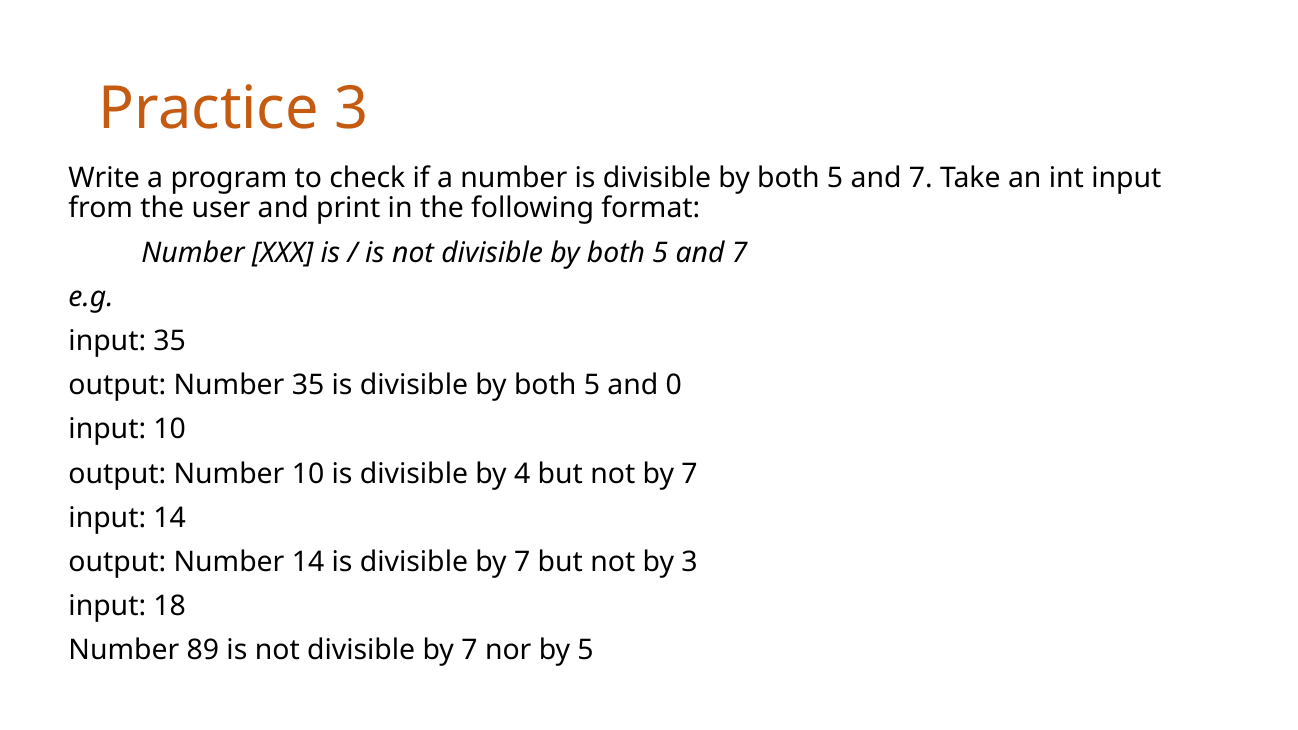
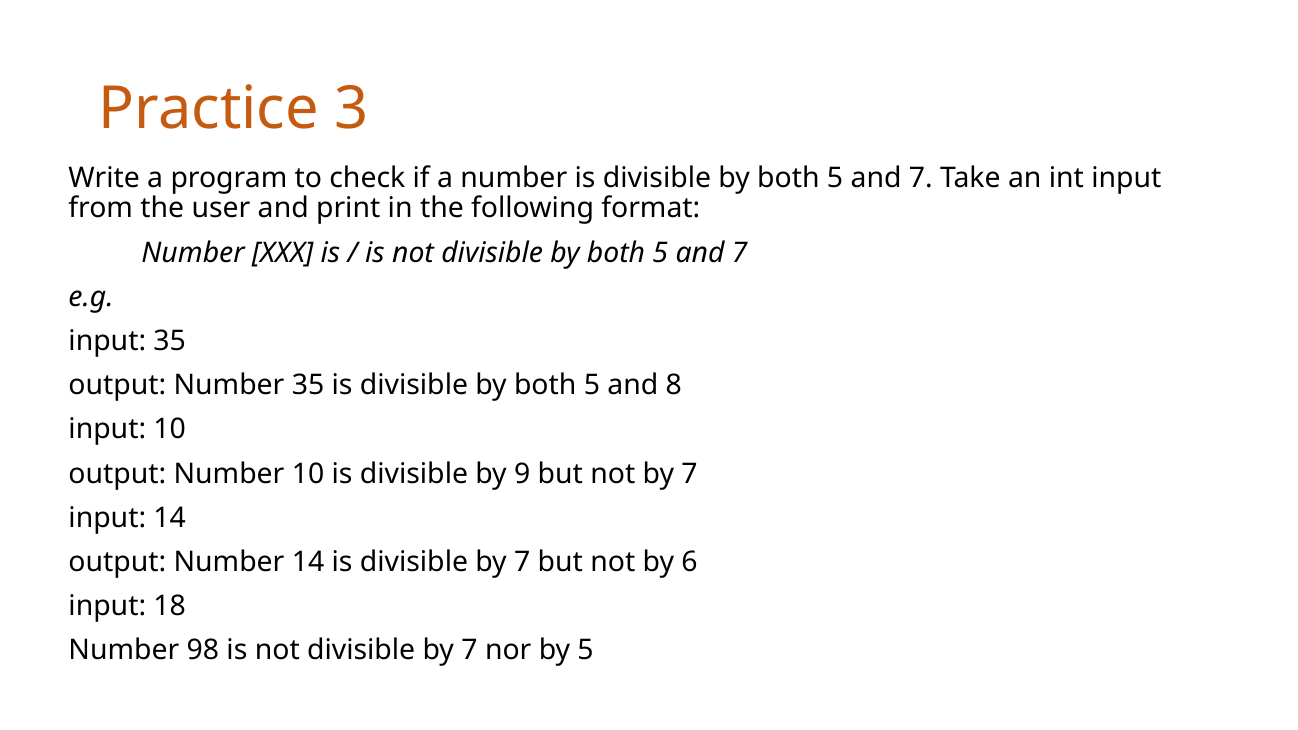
0: 0 -> 8 (674, 385)
4: 4 -> 9 (522, 474)
by 3: 3 -> 6 (689, 562)
89: 89 -> 98 (203, 650)
